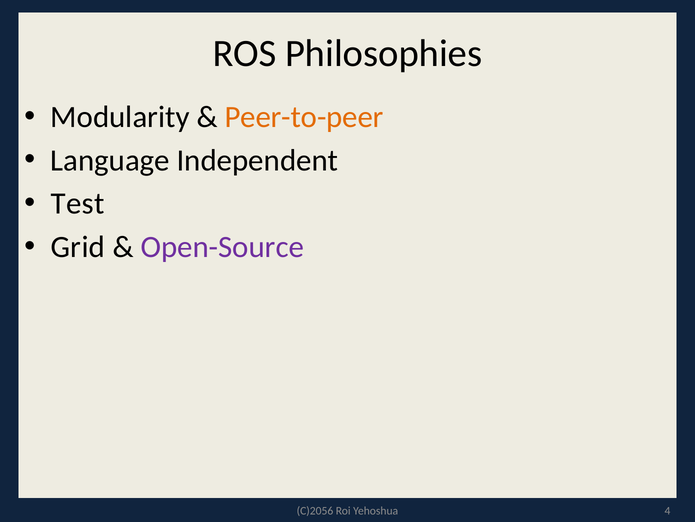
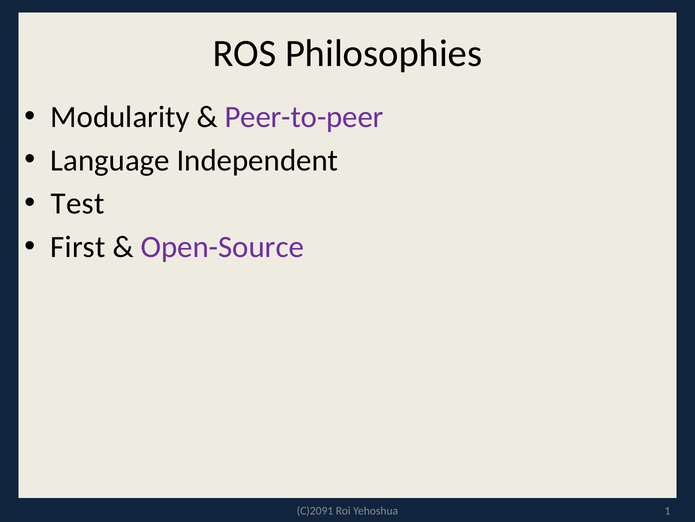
Peer-to-peer colour: orange -> purple (304, 117)
Grid: Grid -> First (78, 247)
C)2056: C)2056 -> C)2091 (315, 510)
4: 4 -> 1 (668, 510)
